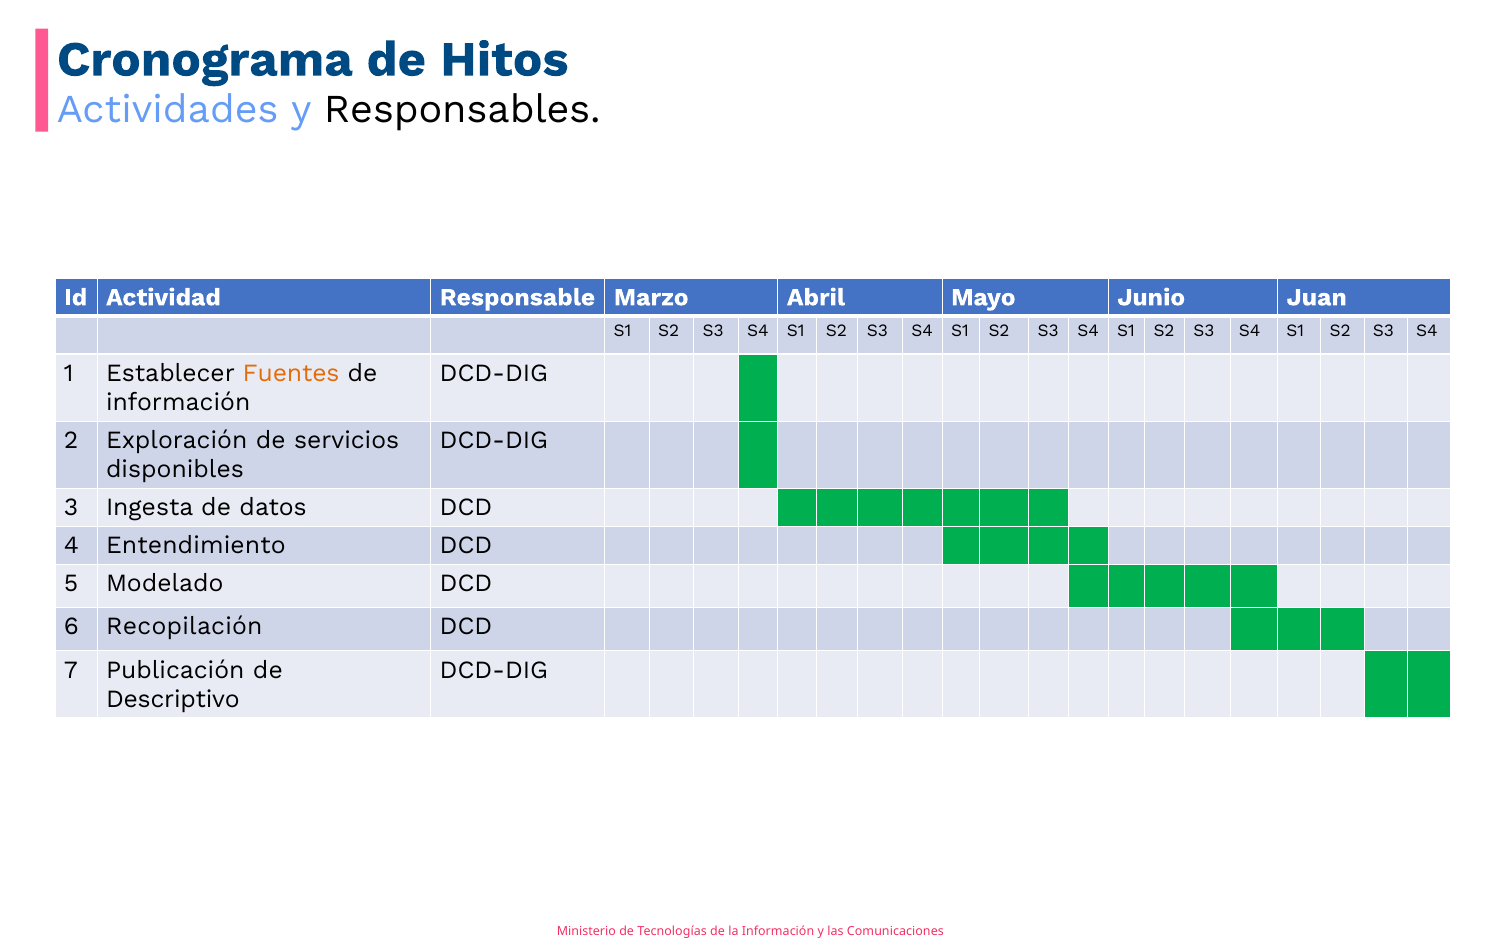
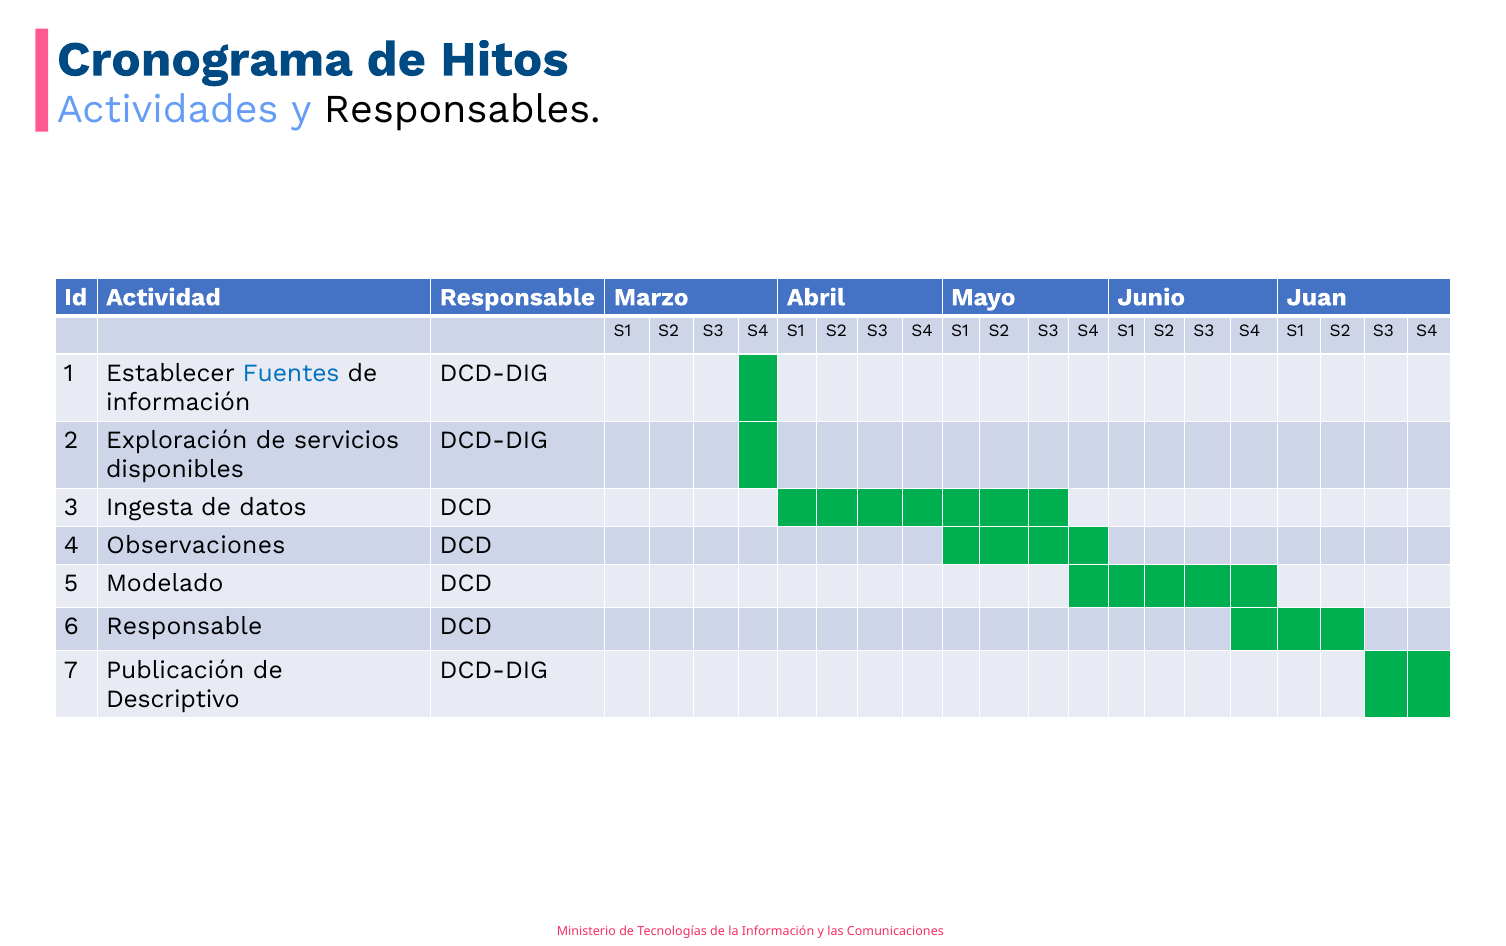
Fuentes colour: orange -> blue (291, 373)
Entendimiento: Entendimiento -> Observaciones (196, 545)
6 Recopilación: Recopilación -> Responsable (184, 627)
